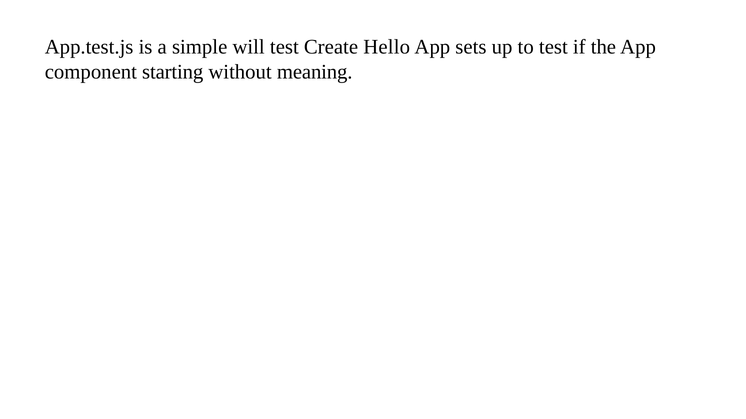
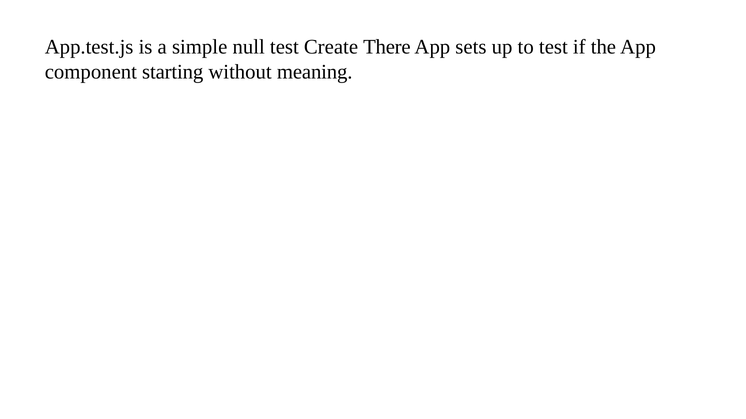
will: will -> null (249, 47)
Hello: Hello -> There (387, 47)
